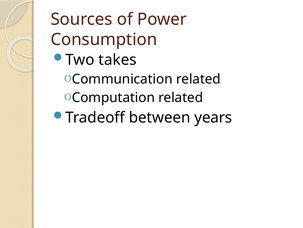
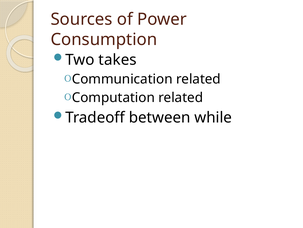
years: years -> while (213, 117)
